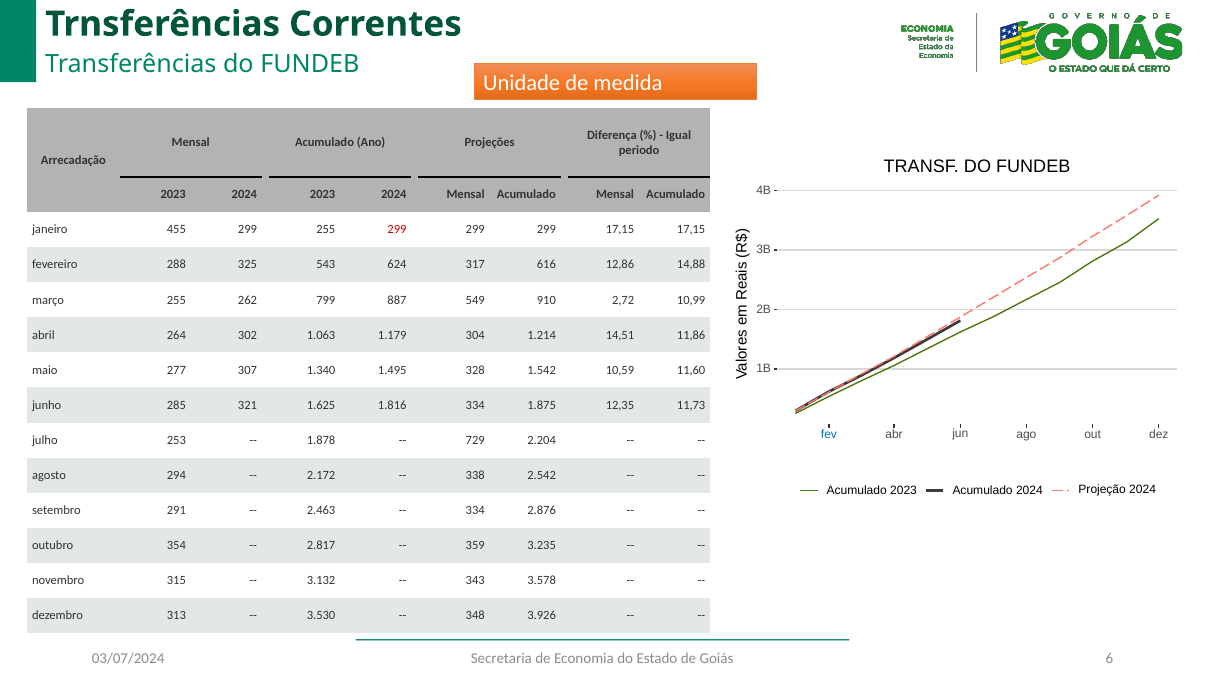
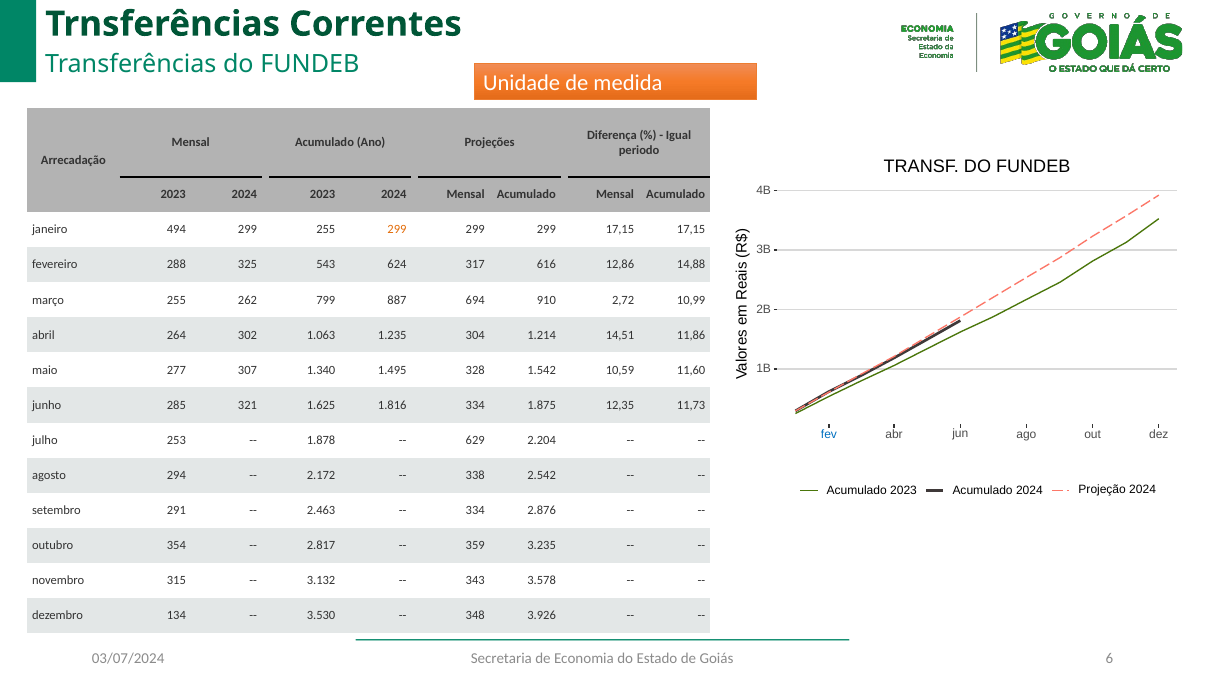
455: 455 -> 494 (176, 230)
299 colour: red -> orange (397, 230)
549: 549 -> 694 (475, 300)
1.179: 1.179 -> 1.235 (392, 335)
729: 729 -> 629 (475, 440)
313: 313 -> 134 (176, 616)
